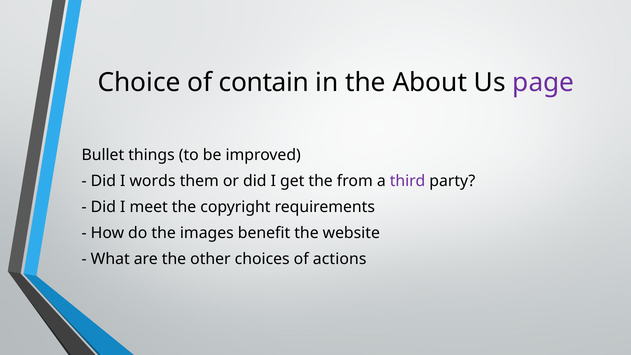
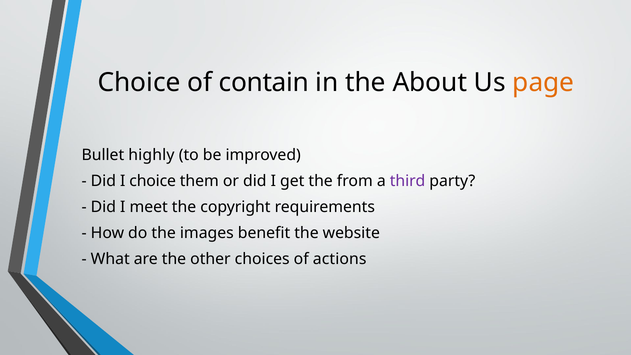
page colour: purple -> orange (543, 83)
things: things -> highly (151, 155)
I words: words -> choice (153, 181)
